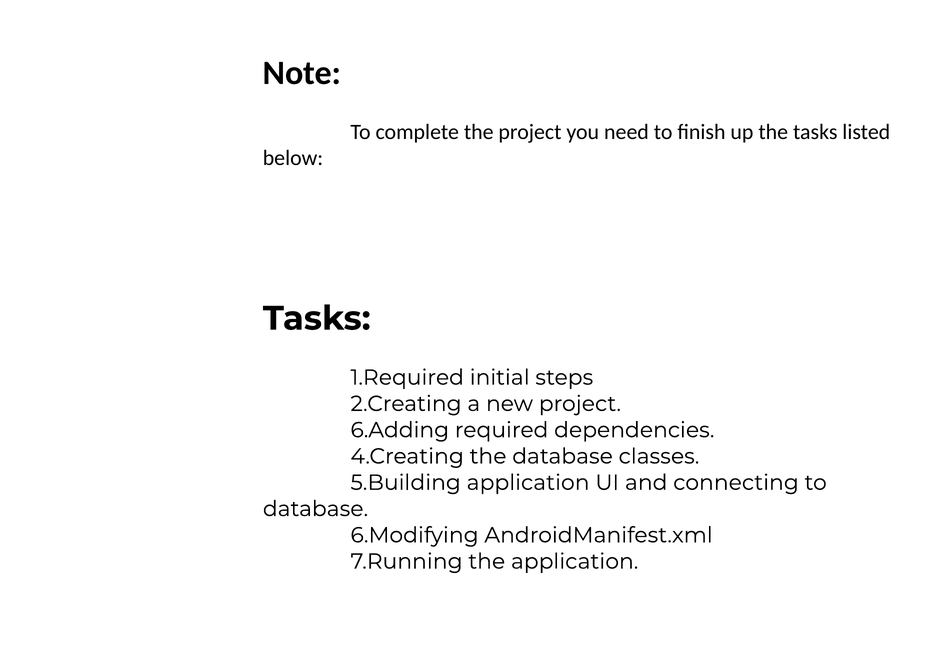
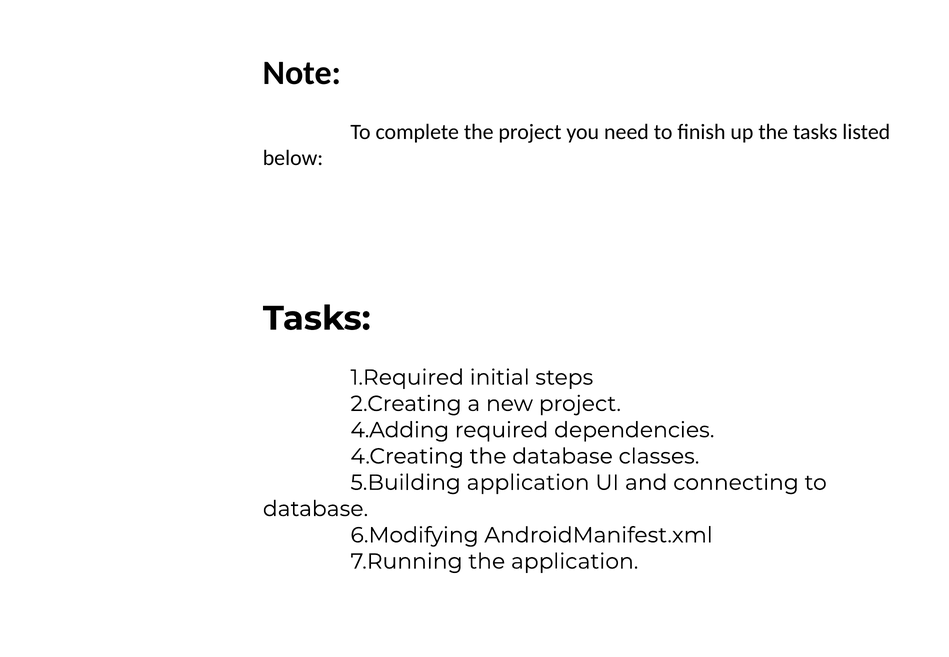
6.Adding: 6.Adding -> 4.Adding (400, 430)
